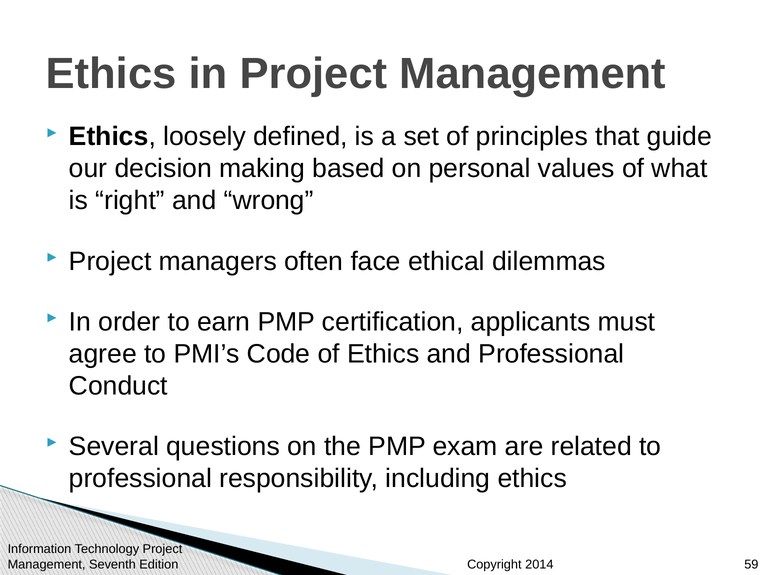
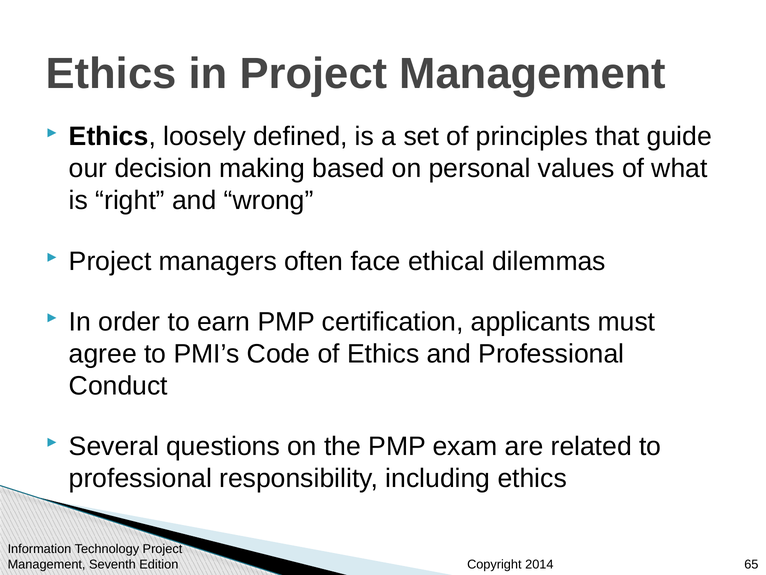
59: 59 -> 65 (751, 564)
